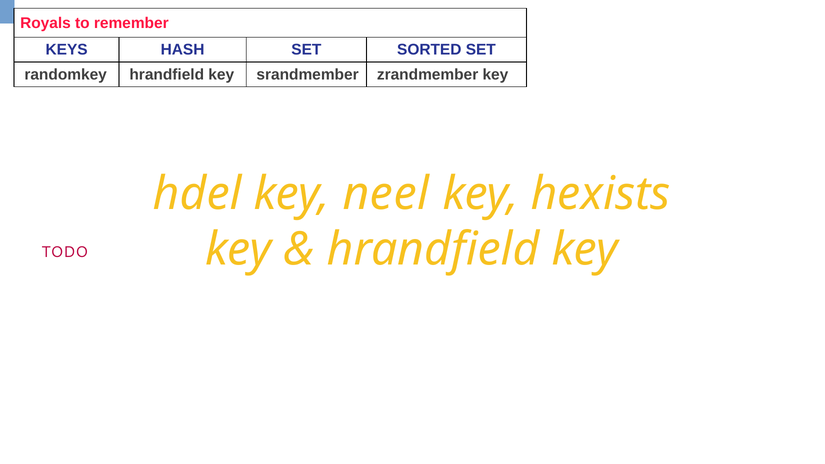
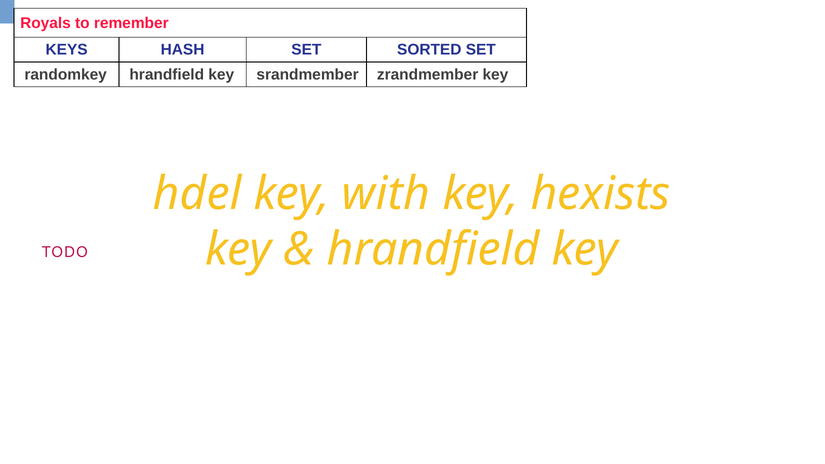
neel: neel -> with (386, 194)
